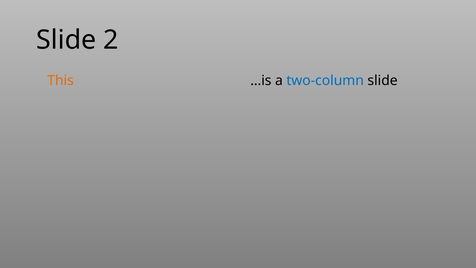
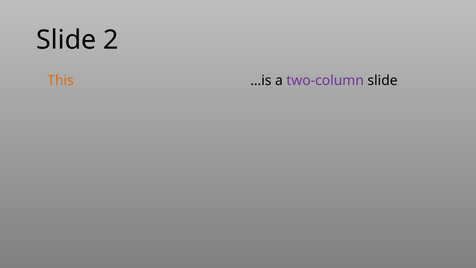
two-column colour: blue -> purple (325, 80)
